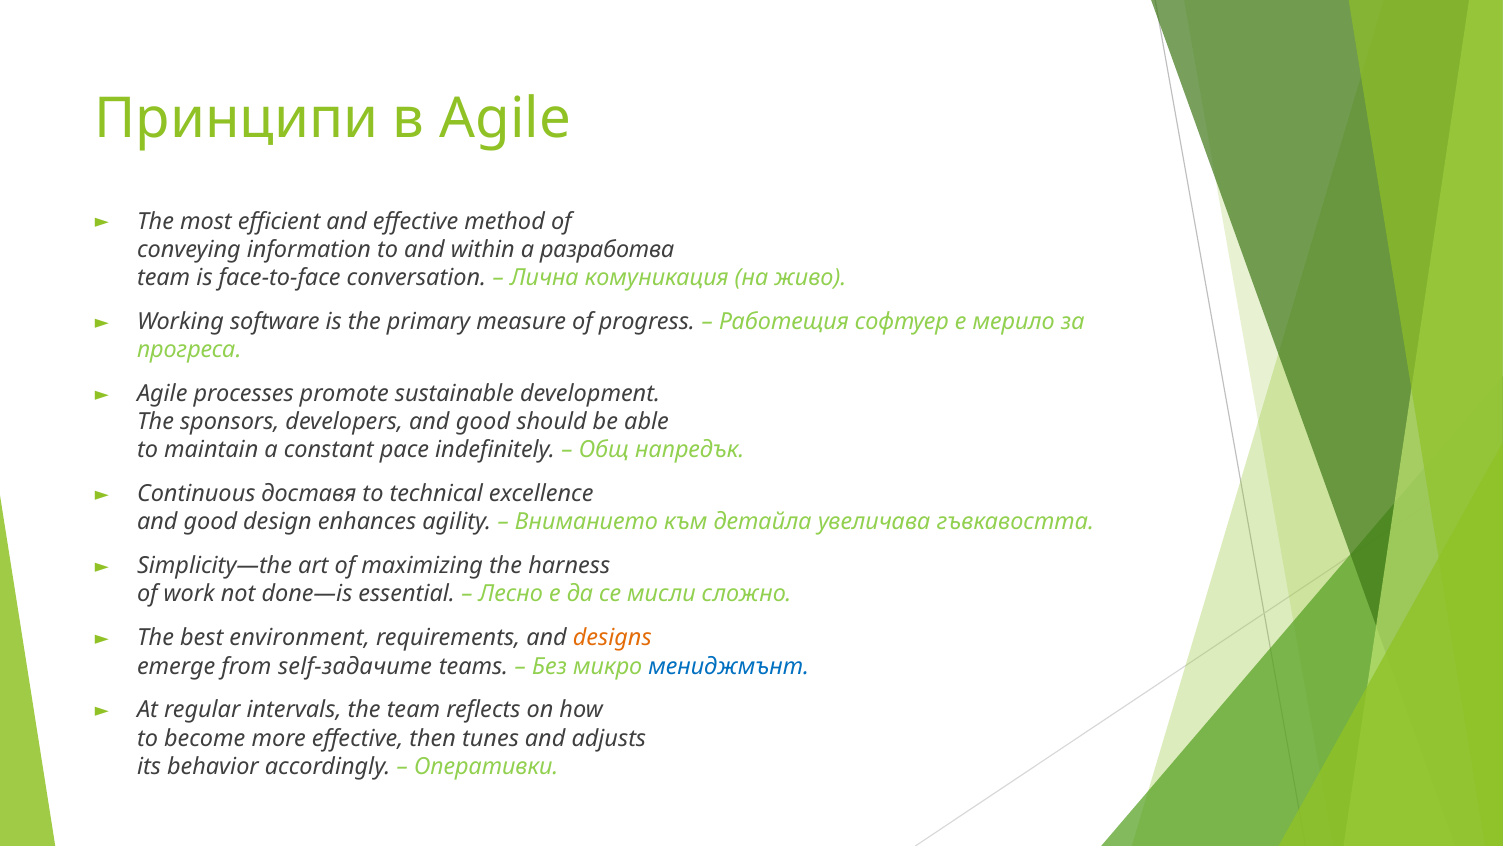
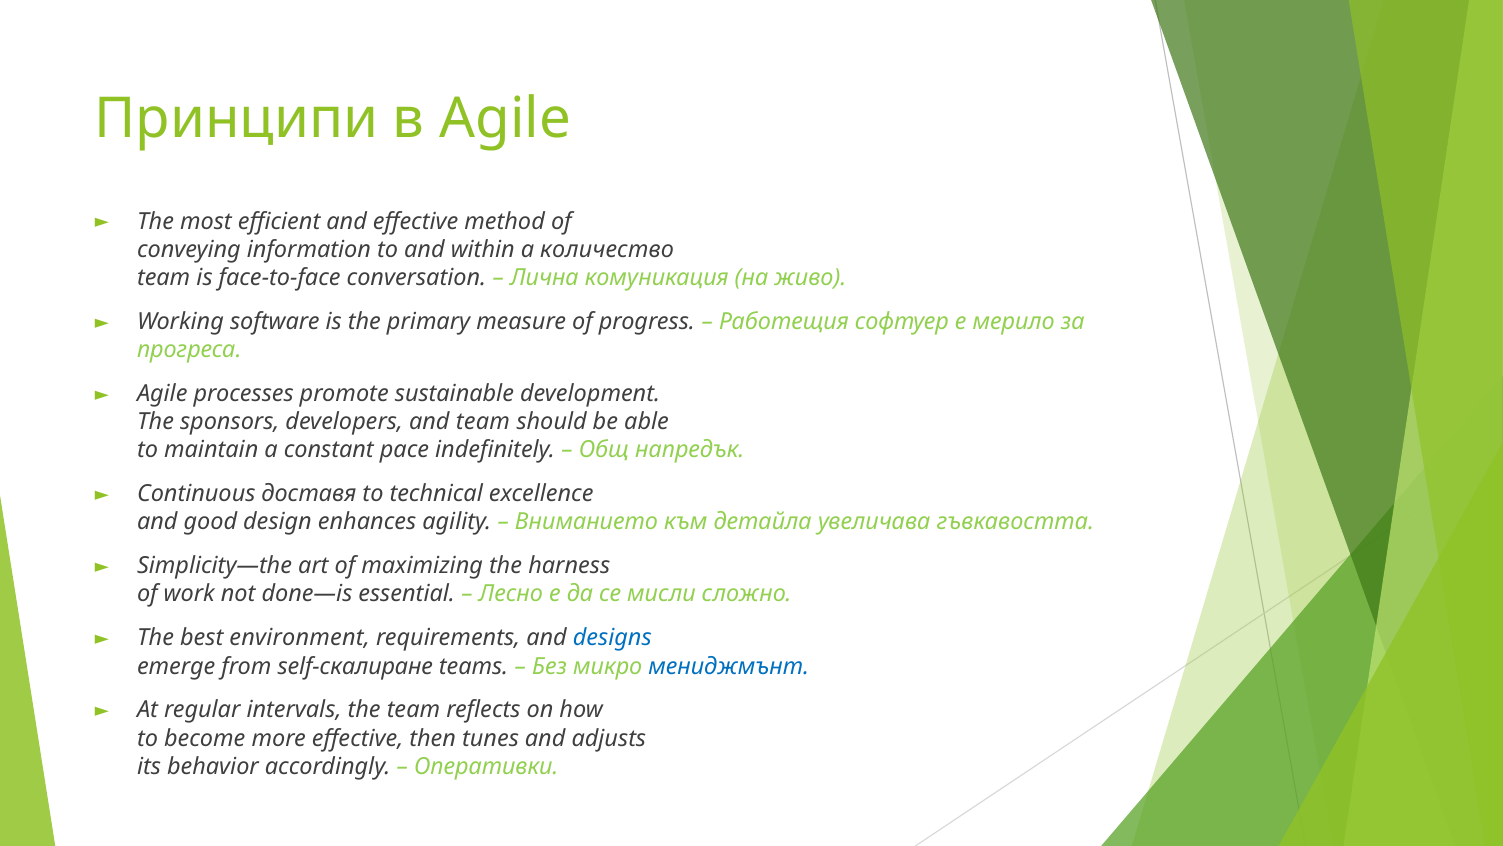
разработва: разработва -> количество (607, 249)
developers and good: good -> team (483, 422)
designs colour: orange -> blue (612, 638)
self-задачите: self-задачите -> self-скалиране (355, 666)
